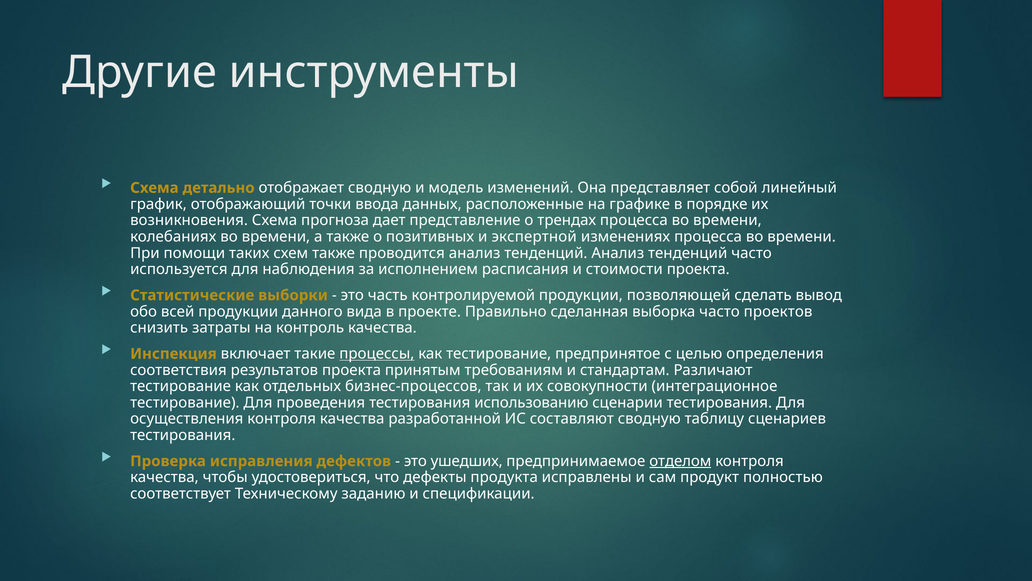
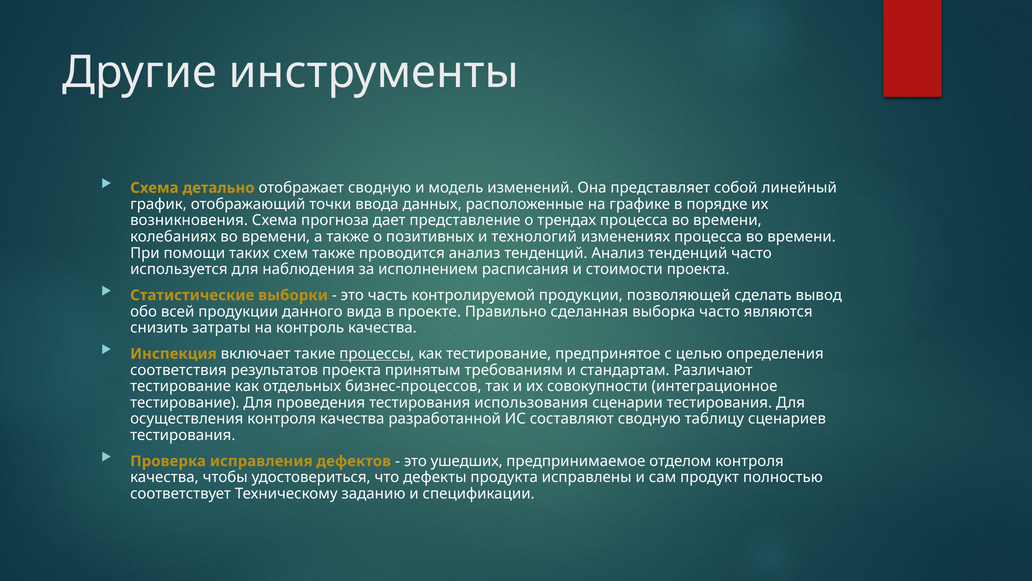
экспертной: экспертной -> технологий (534, 237)
проектов: проектов -> являются (778, 311)
использованию: использованию -> использования (531, 402)
отделом underline: present -> none (680, 461)
